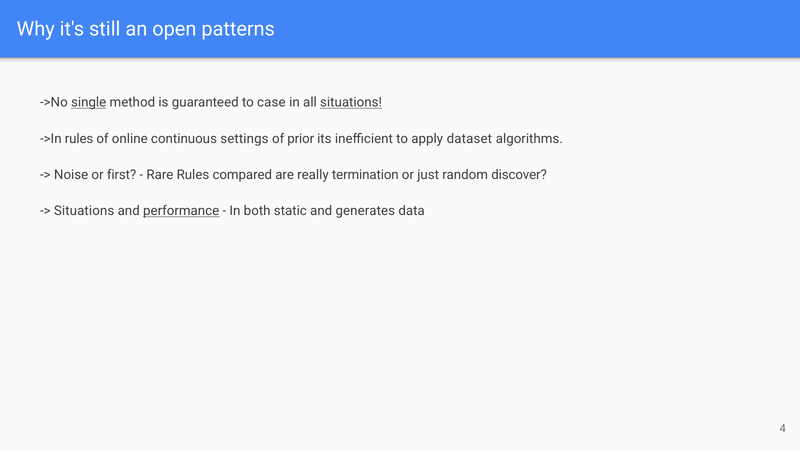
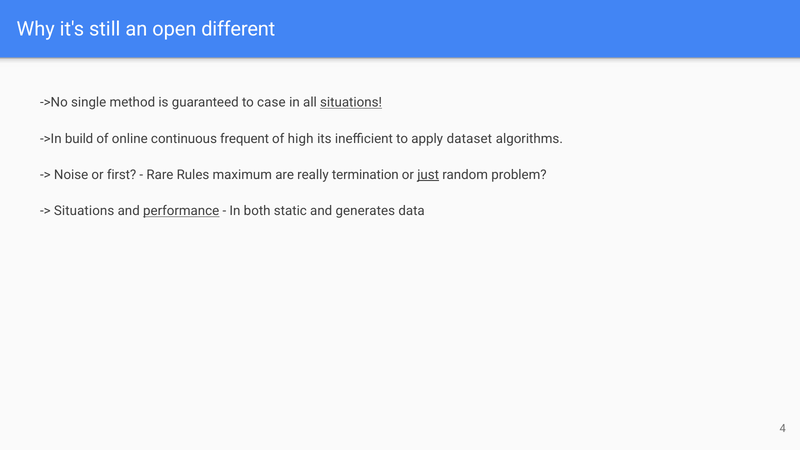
patterns: patterns -> different (238, 29)
single underline: present -> none (89, 103)
->In rules: rules -> build (79, 139)
settings: settings -> frequent (245, 139)
prior: prior -> high (301, 139)
compared: compared -> maximum (242, 175)
just underline: none -> present (428, 175)
discover: discover -> problem (519, 175)
